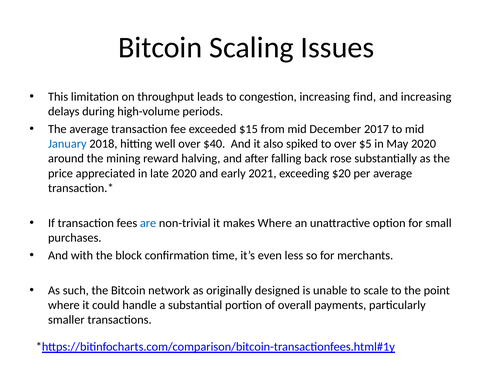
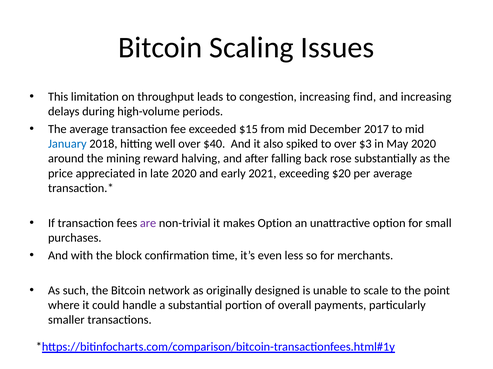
$5: $5 -> $3 (365, 144)
are colour: blue -> purple (148, 224)
makes Where: Where -> Option (275, 224)
